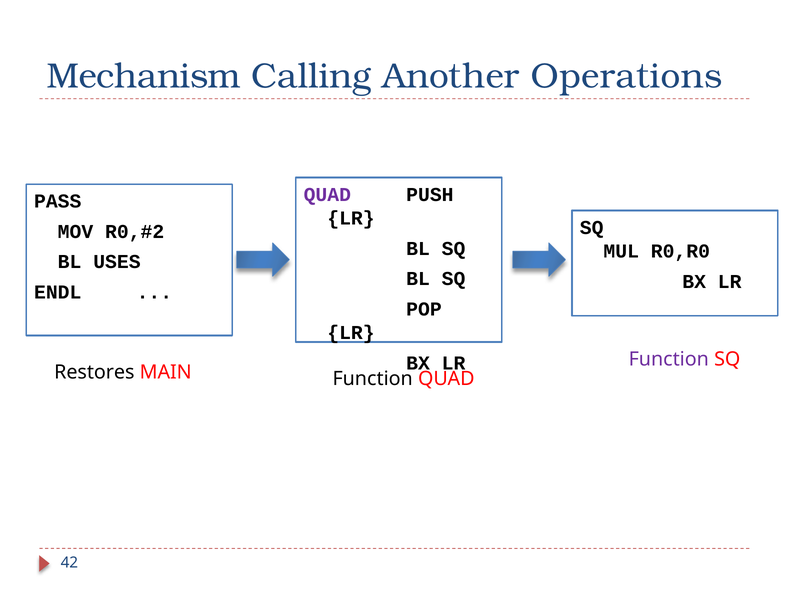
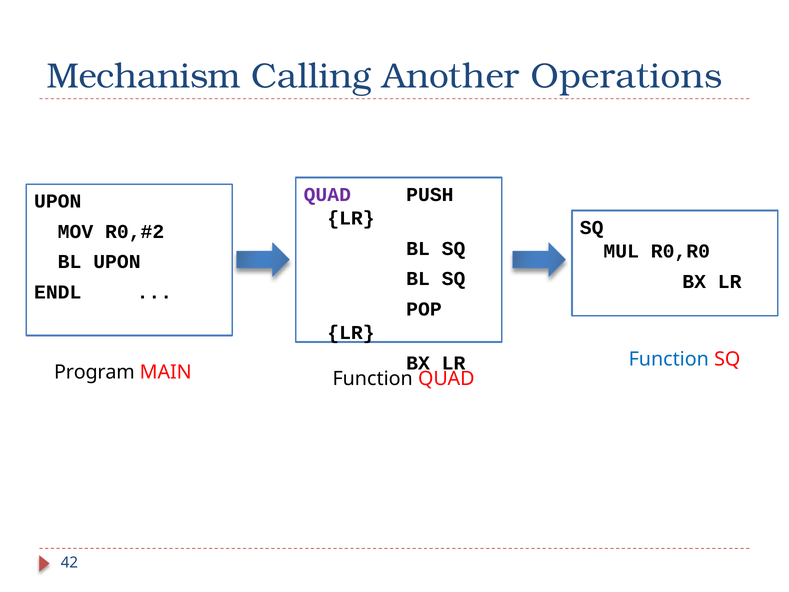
PASS: PASS -> UPON (58, 201)
BL USES: USES -> UPON (117, 262)
Function colour: purple -> blue (669, 359)
Restores: Restores -> Program (94, 372)
